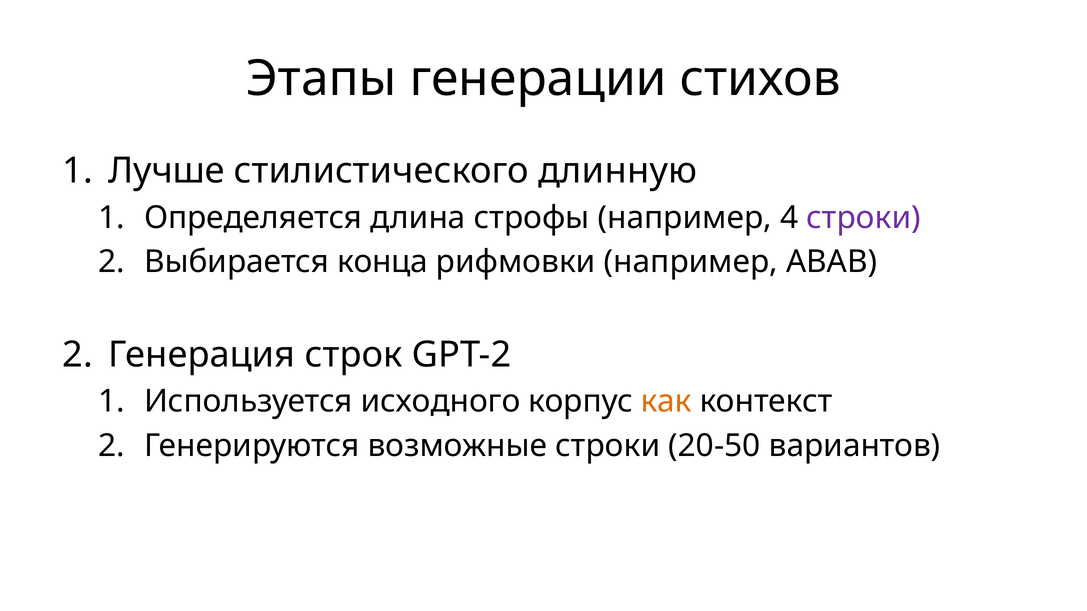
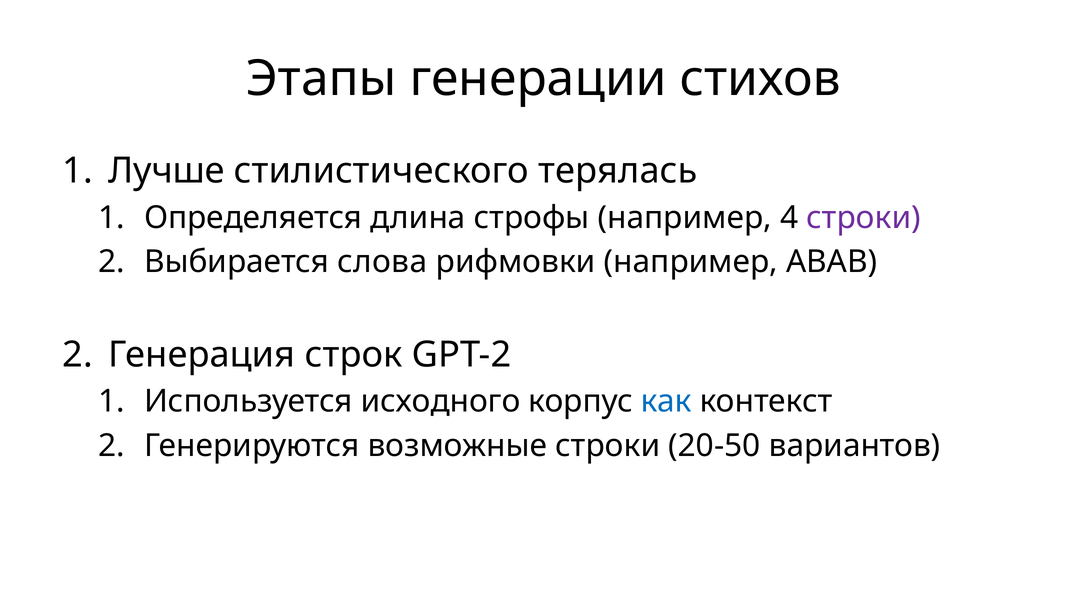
длинную: длинную -> терялась (618, 171)
конца: конца -> слова (382, 262)
как colour: orange -> blue (666, 402)
